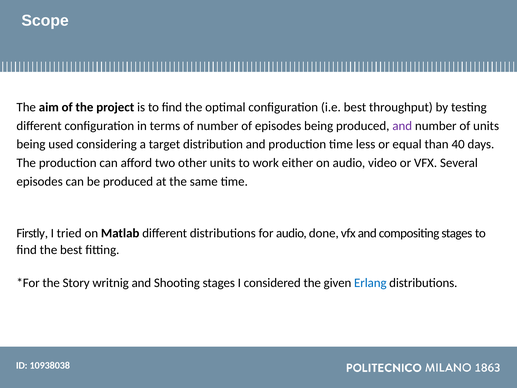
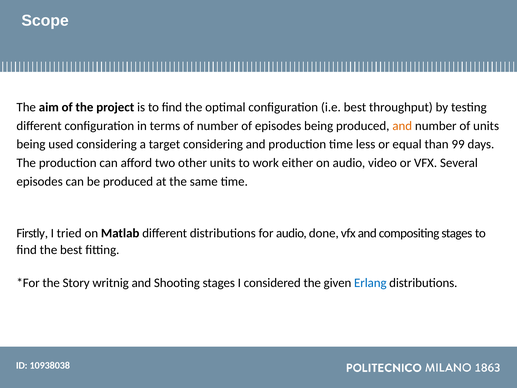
and colour: purple -> orange (402, 126)
target distribution: distribution -> considering (213, 144)
40: 40 -> 99 (458, 144)
